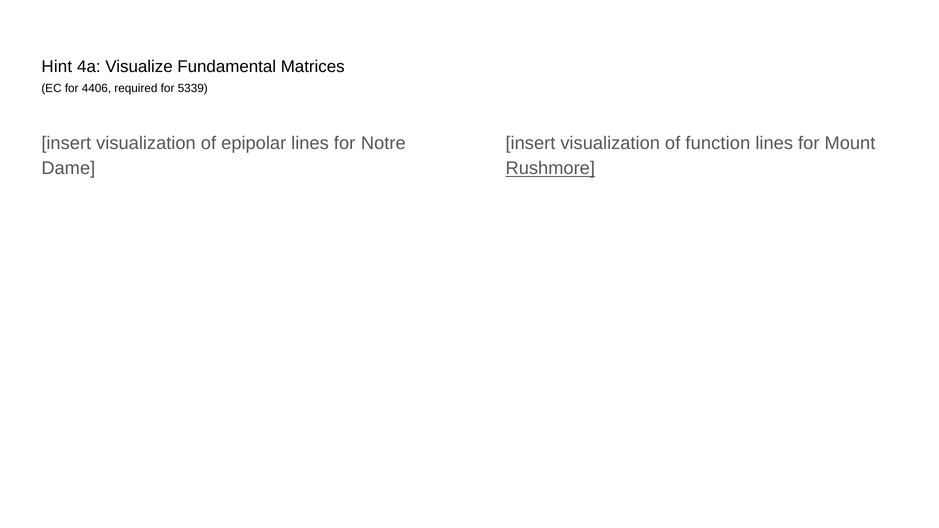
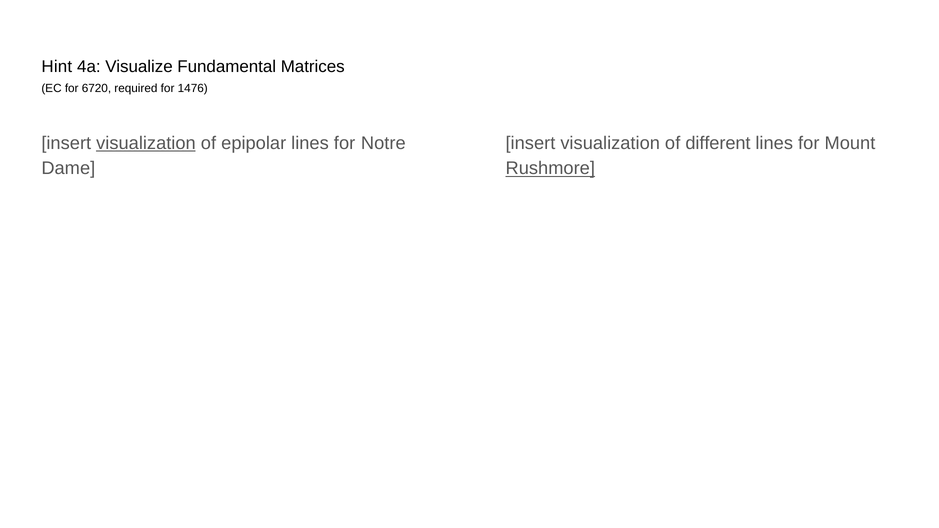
4406: 4406 -> 6720 (96, 89)
5339: 5339 -> 1476 (193, 89)
visualization underline: none -> present (146, 143)
function: function -> different (718, 143)
